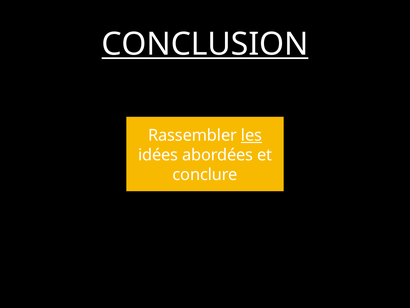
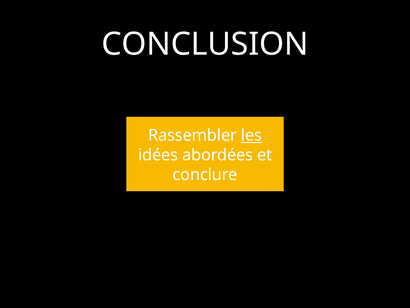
CONCLUSION underline: present -> none (205, 44)
